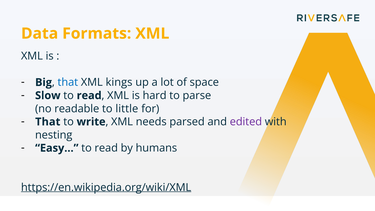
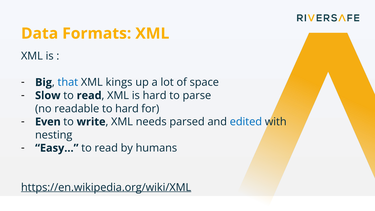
to little: little -> hard (127, 109)
That: That -> Even (48, 122)
edited colour: purple -> blue (246, 122)
